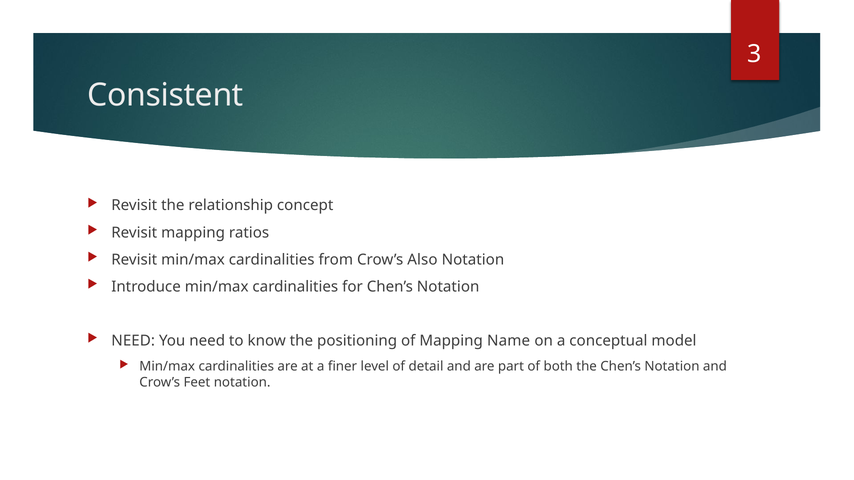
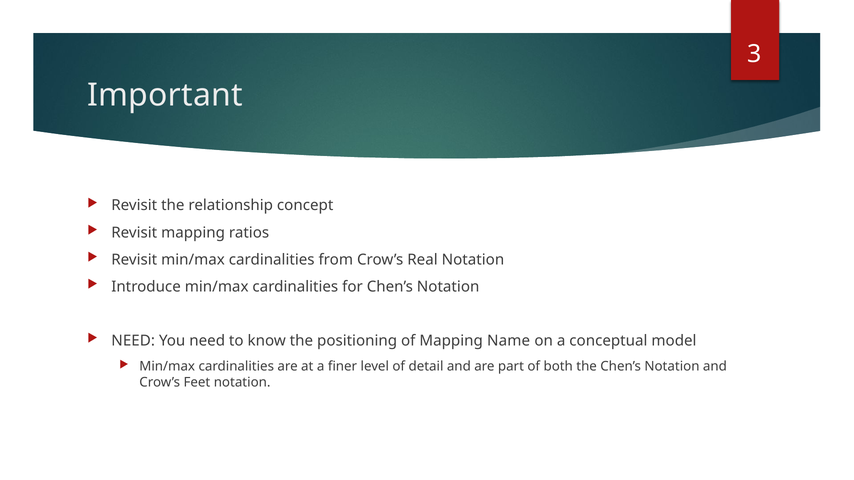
Consistent: Consistent -> Important (165, 95)
Also: Also -> Real (422, 260)
